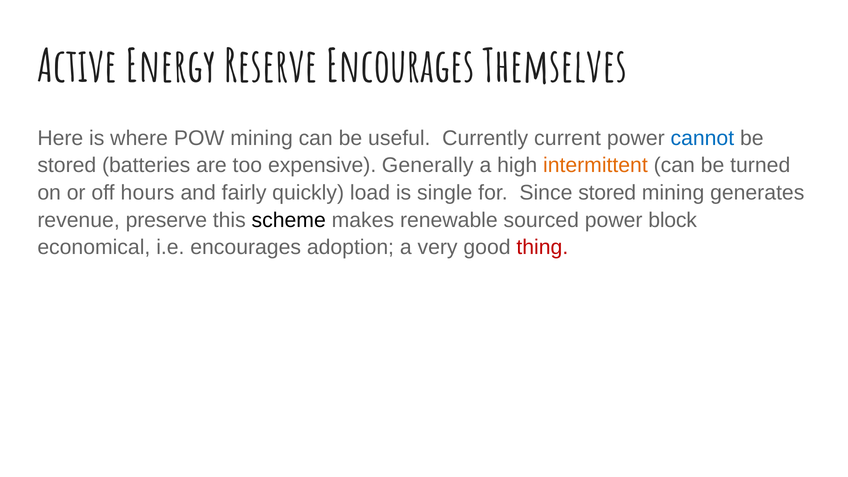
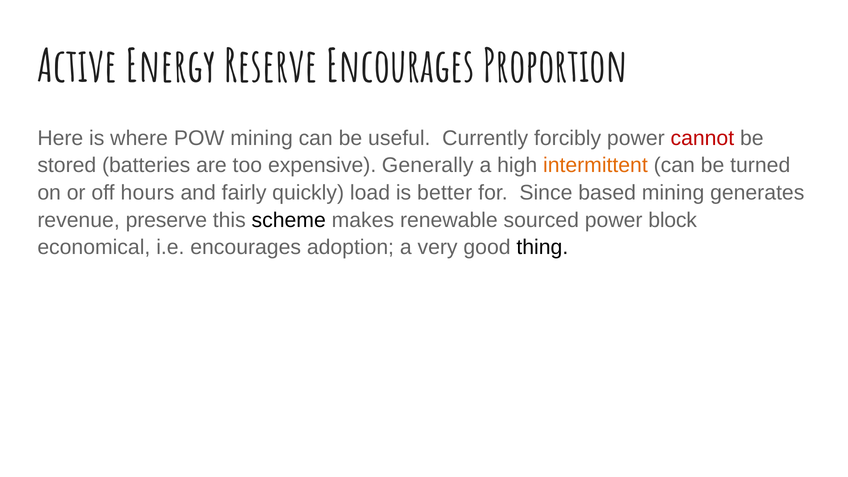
Themselves: Themselves -> Proportion (555, 67)
current: current -> forcibly (568, 138)
cannot colour: blue -> red (702, 138)
single: single -> better (445, 193)
Since stored: stored -> based (607, 193)
thing colour: red -> black (542, 247)
